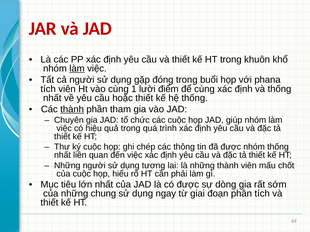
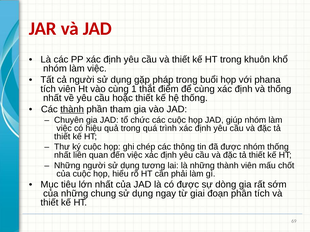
làm underline: present -> none (77, 69)
đóng: đóng -> pháp (163, 80)
lười: lười -> thắt (147, 89)
